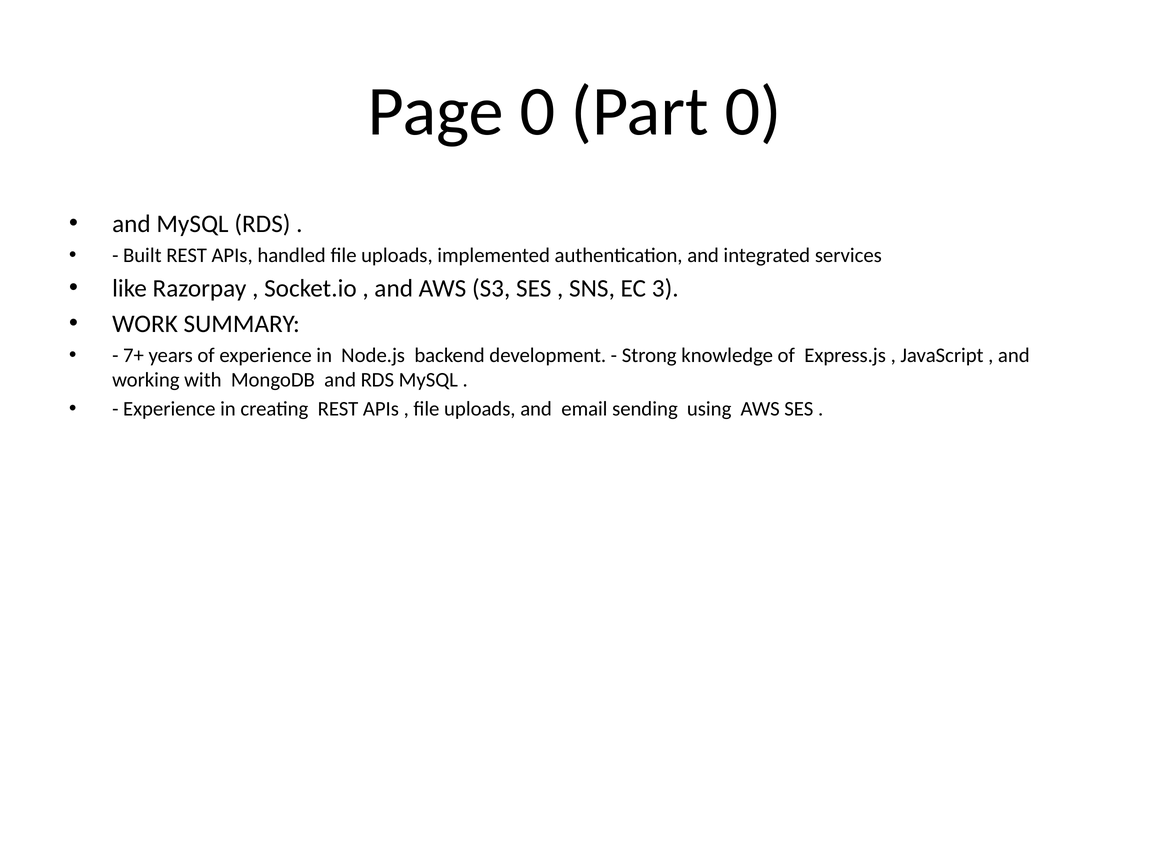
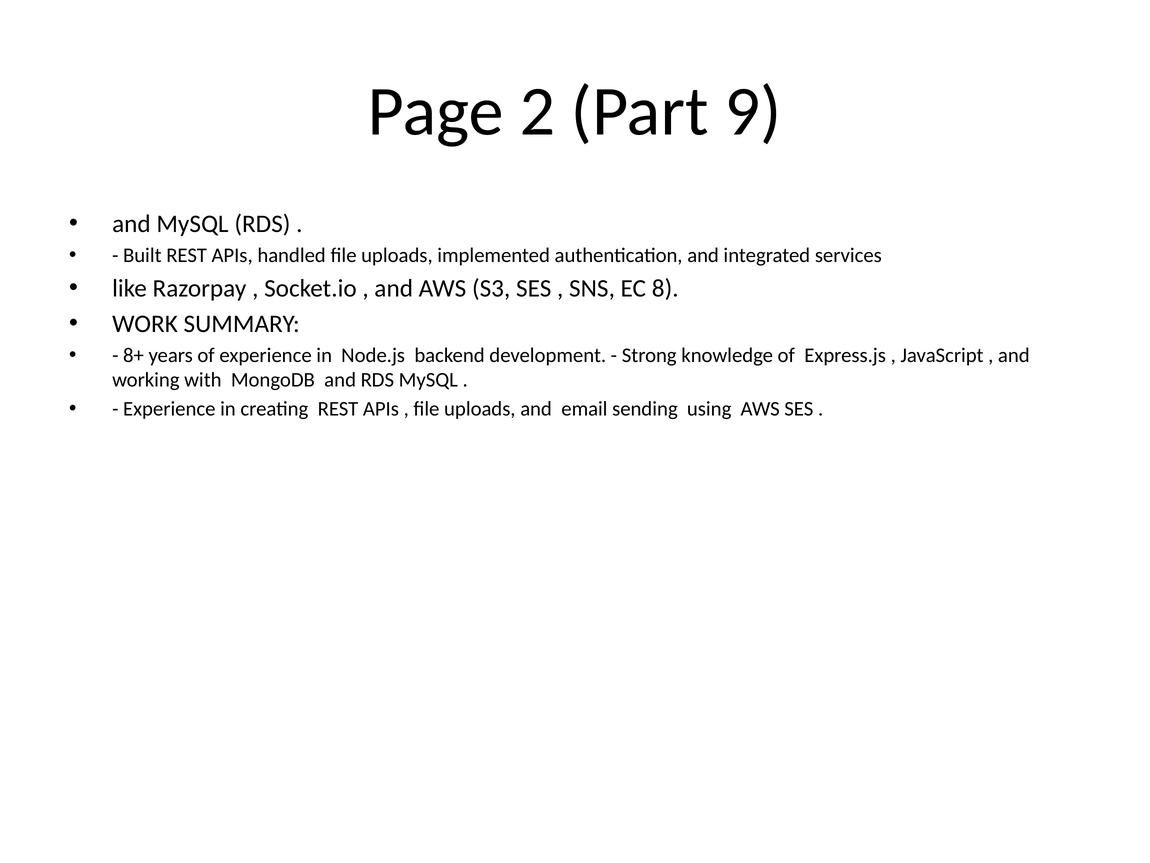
Page 0: 0 -> 2 (537, 111)
Part 0: 0 -> 9 (753, 111)
3: 3 -> 8 (665, 288)
7+: 7+ -> 8+ (133, 355)
